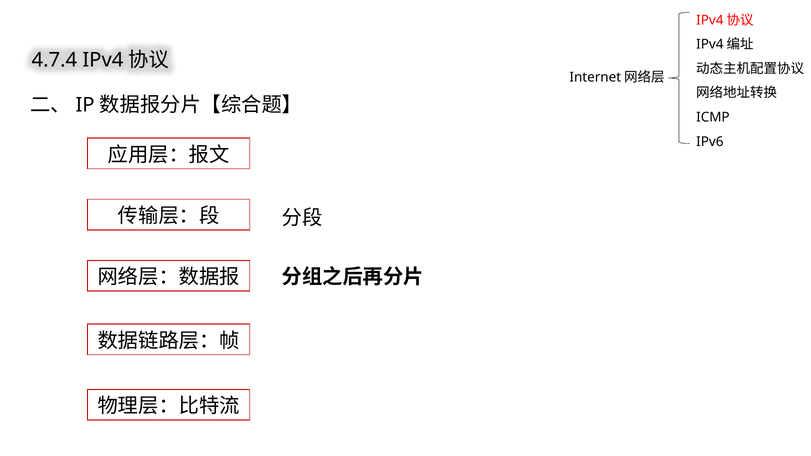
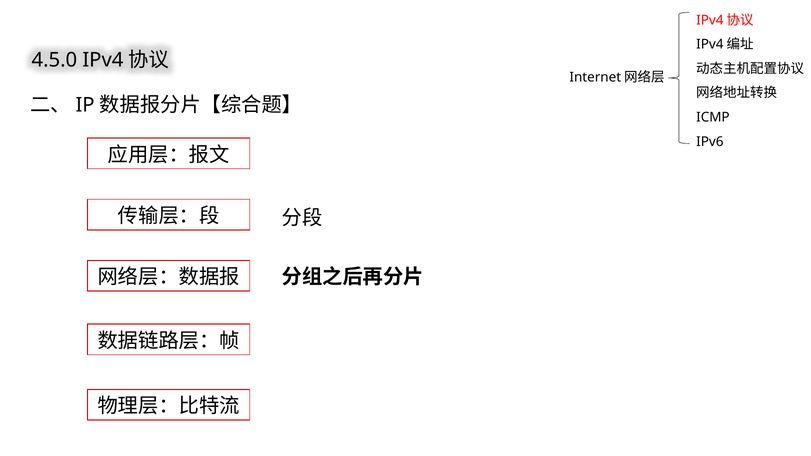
4.7.4: 4.7.4 -> 4.5.0 (54, 60)
